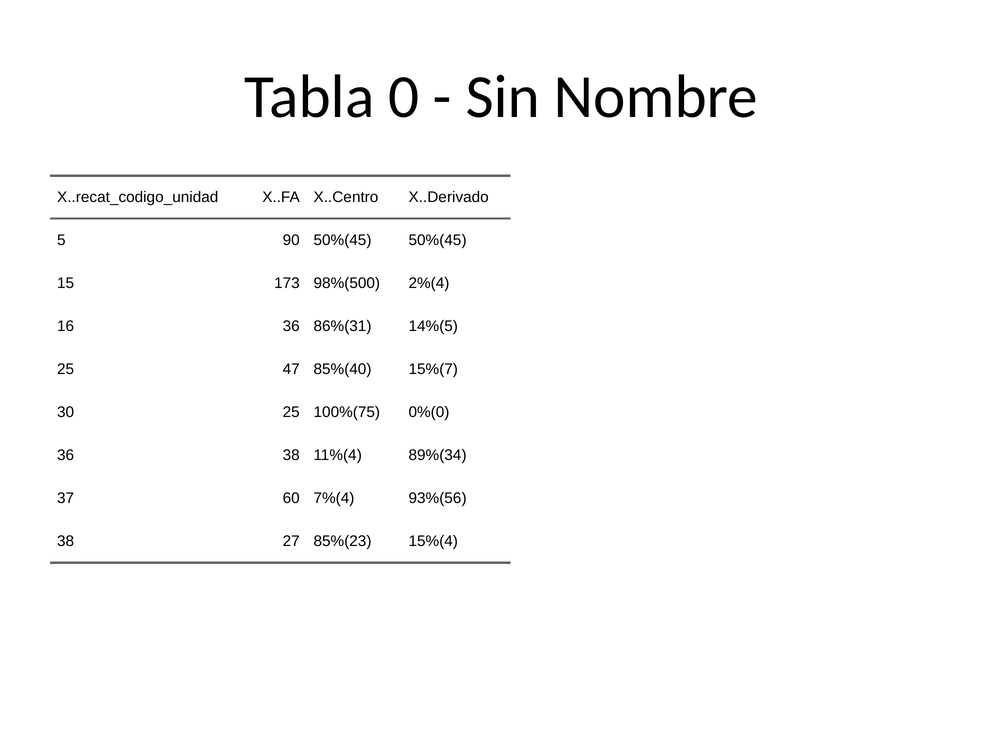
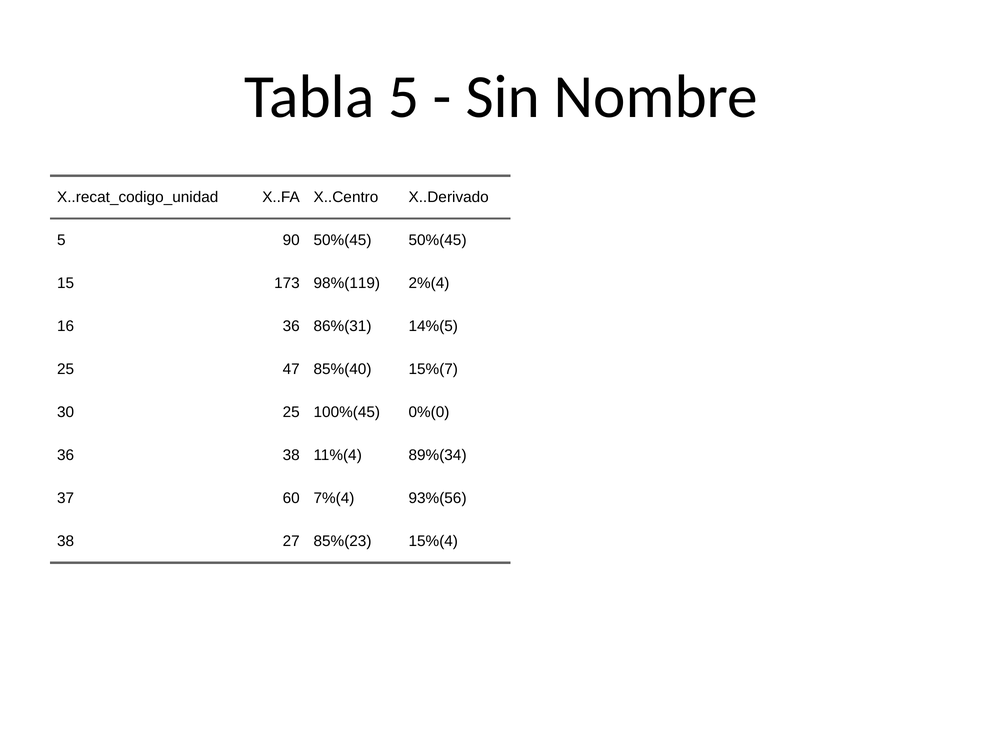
Tabla 0: 0 -> 5 (404, 97)
98%(500: 98%(500 -> 98%(119 (347, 283)
100%(75: 100%(75 -> 100%(45 (347, 412)
